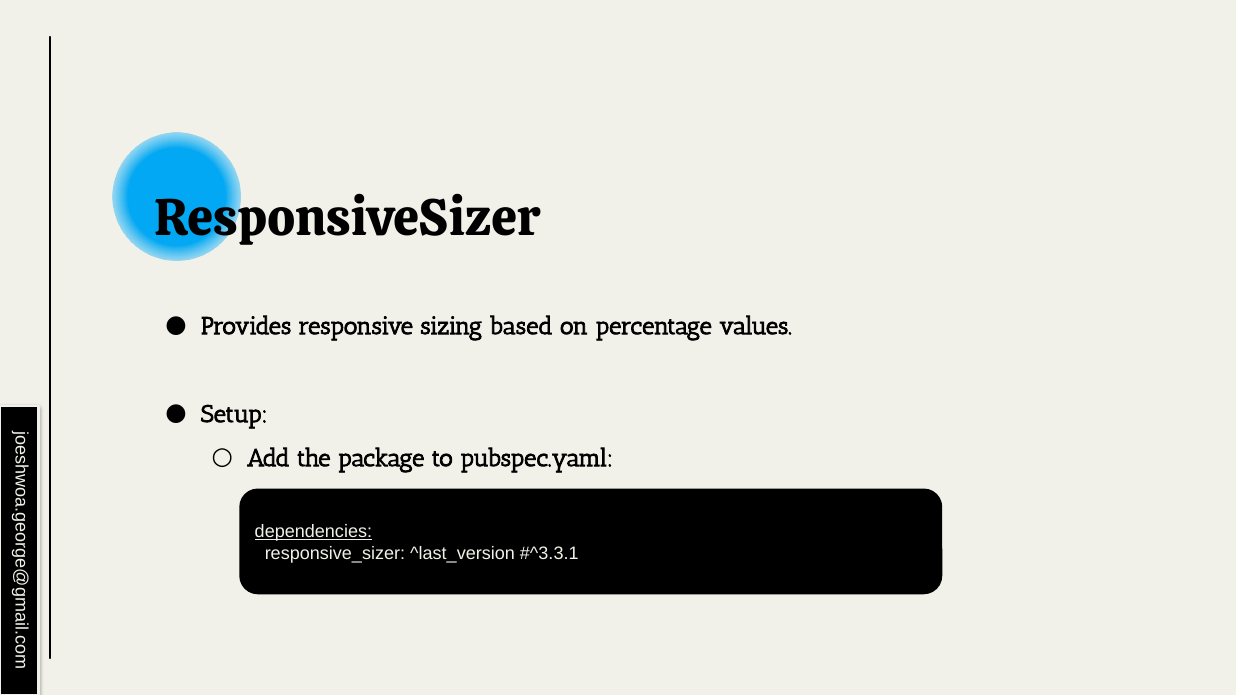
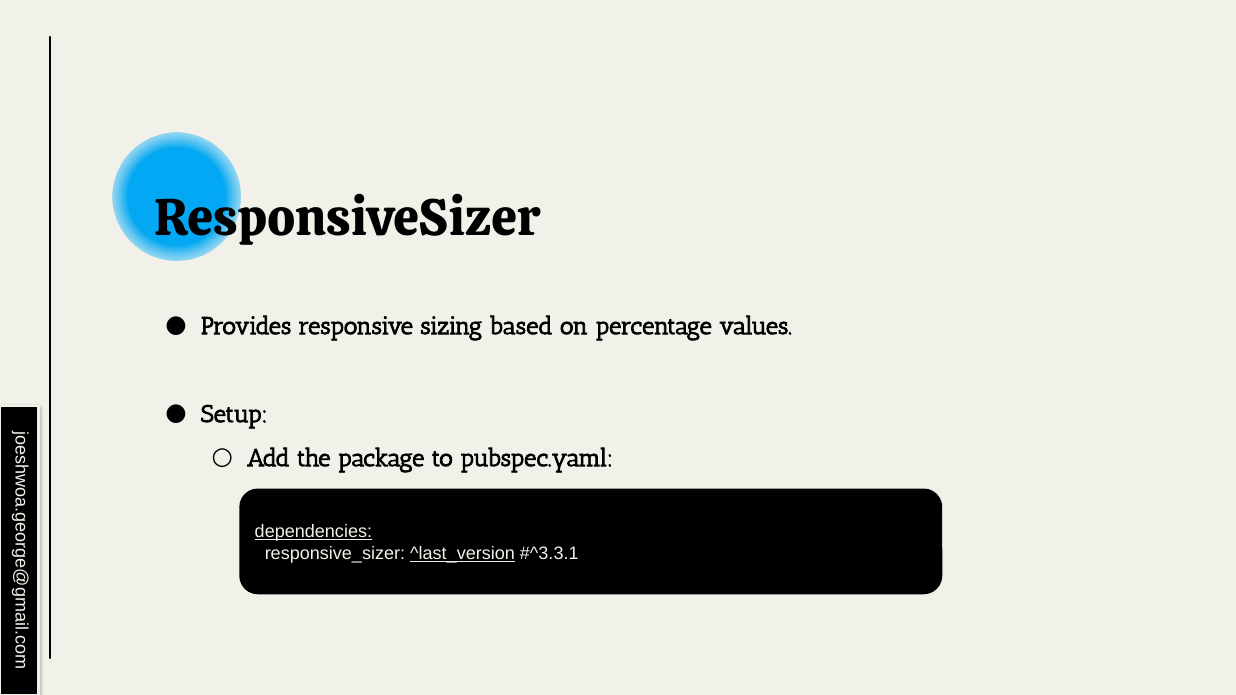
^last_version underline: none -> present (463, 554)
